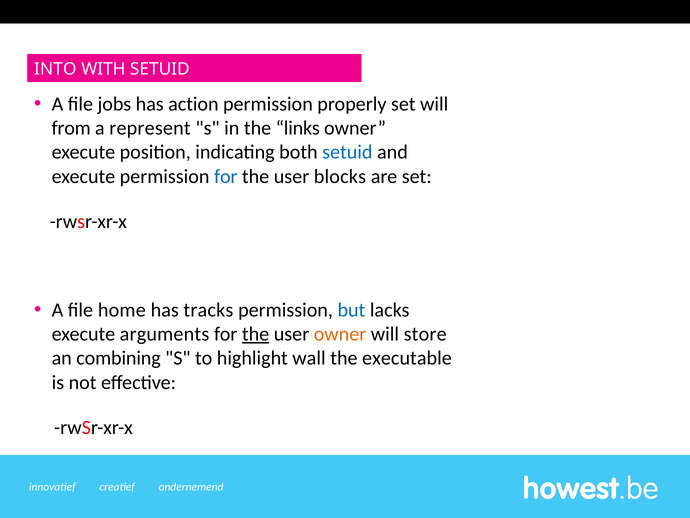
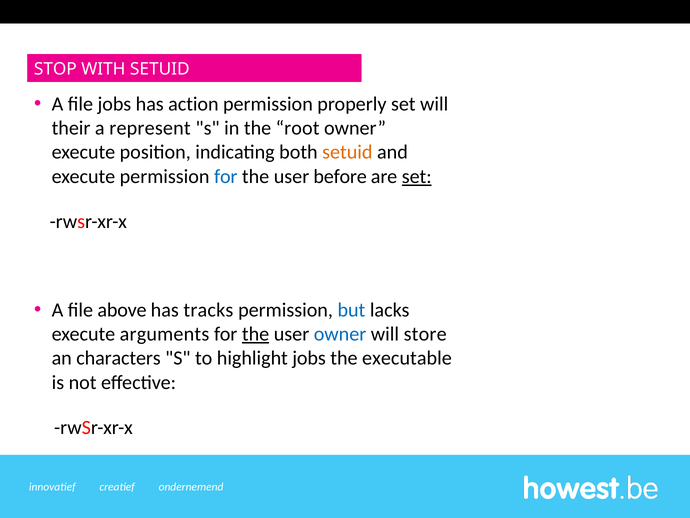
INTO: INTO -> STOP (55, 69)
from: from -> their (71, 128)
links: links -> root (298, 128)
setuid colour: blue -> orange (347, 152)
blocks: blocks -> before (340, 176)
set underline: none -> present (417, 176)
home: home -> above (122, 310)
owner colour: orange -> blue (340, 334)
combining: combining -> characters (119, 358)
highlight wall: wall -> jobs (309, 358)
